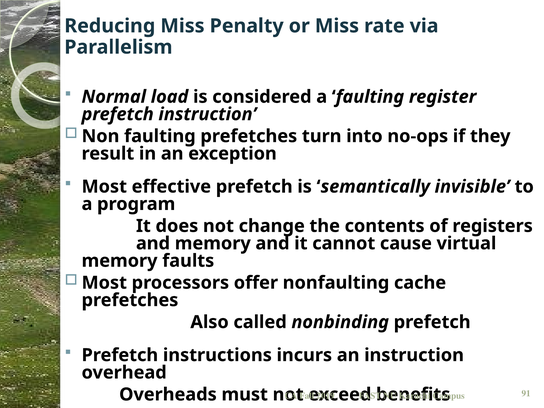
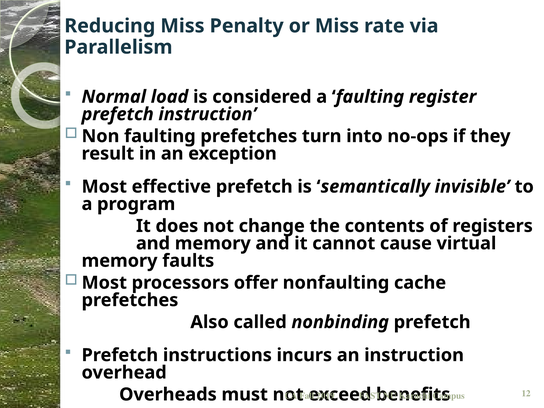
91: 91 -> 12 (526, 394)
